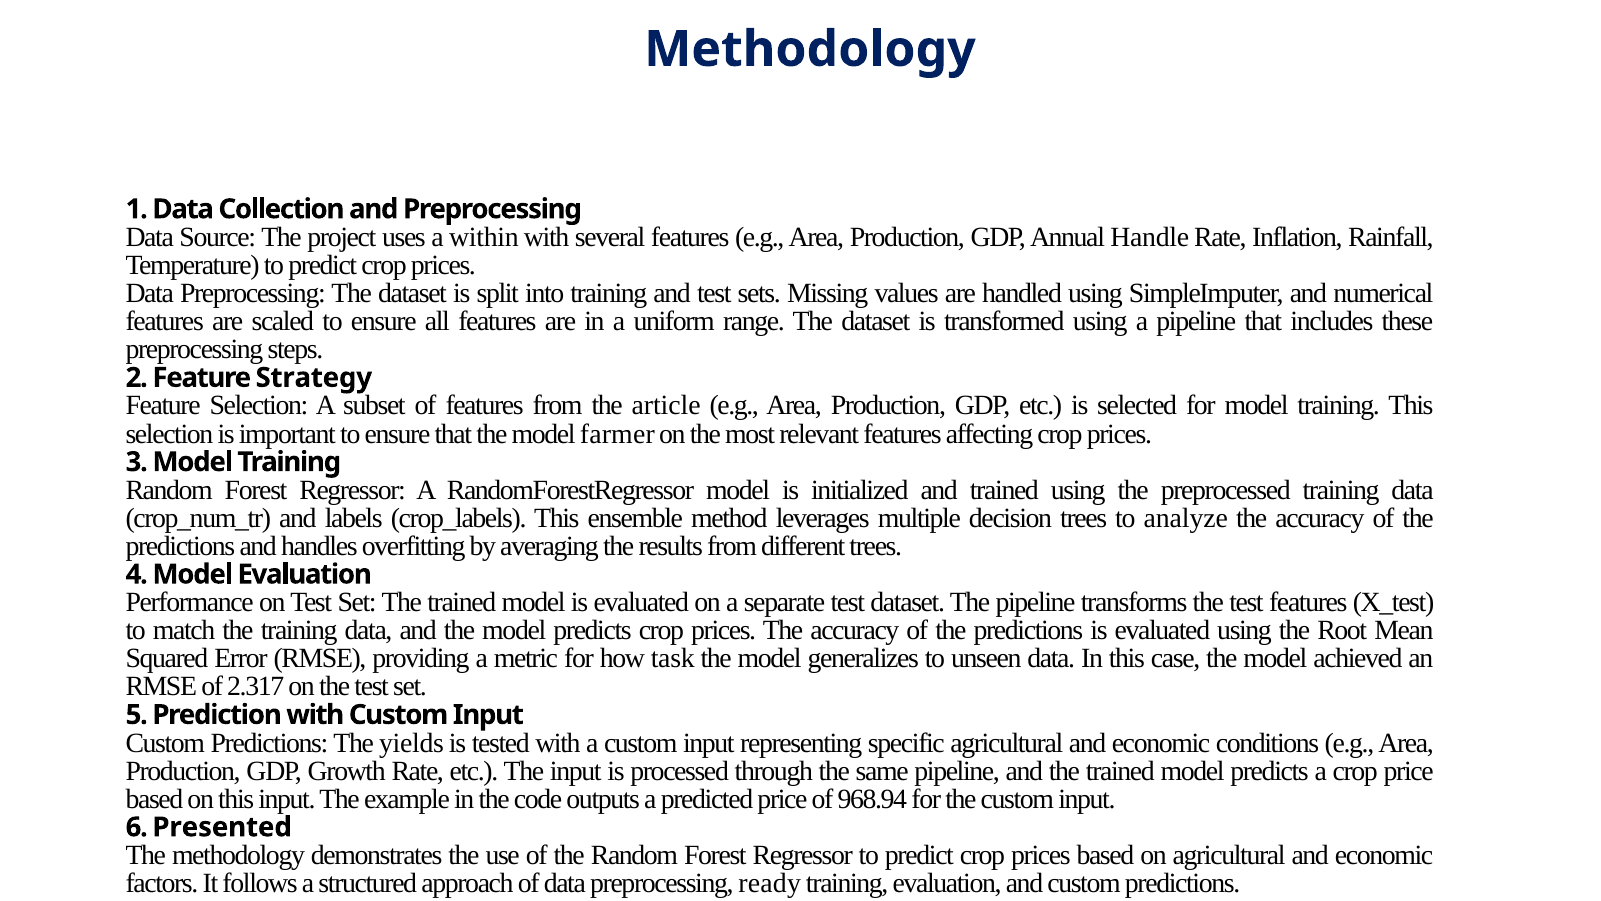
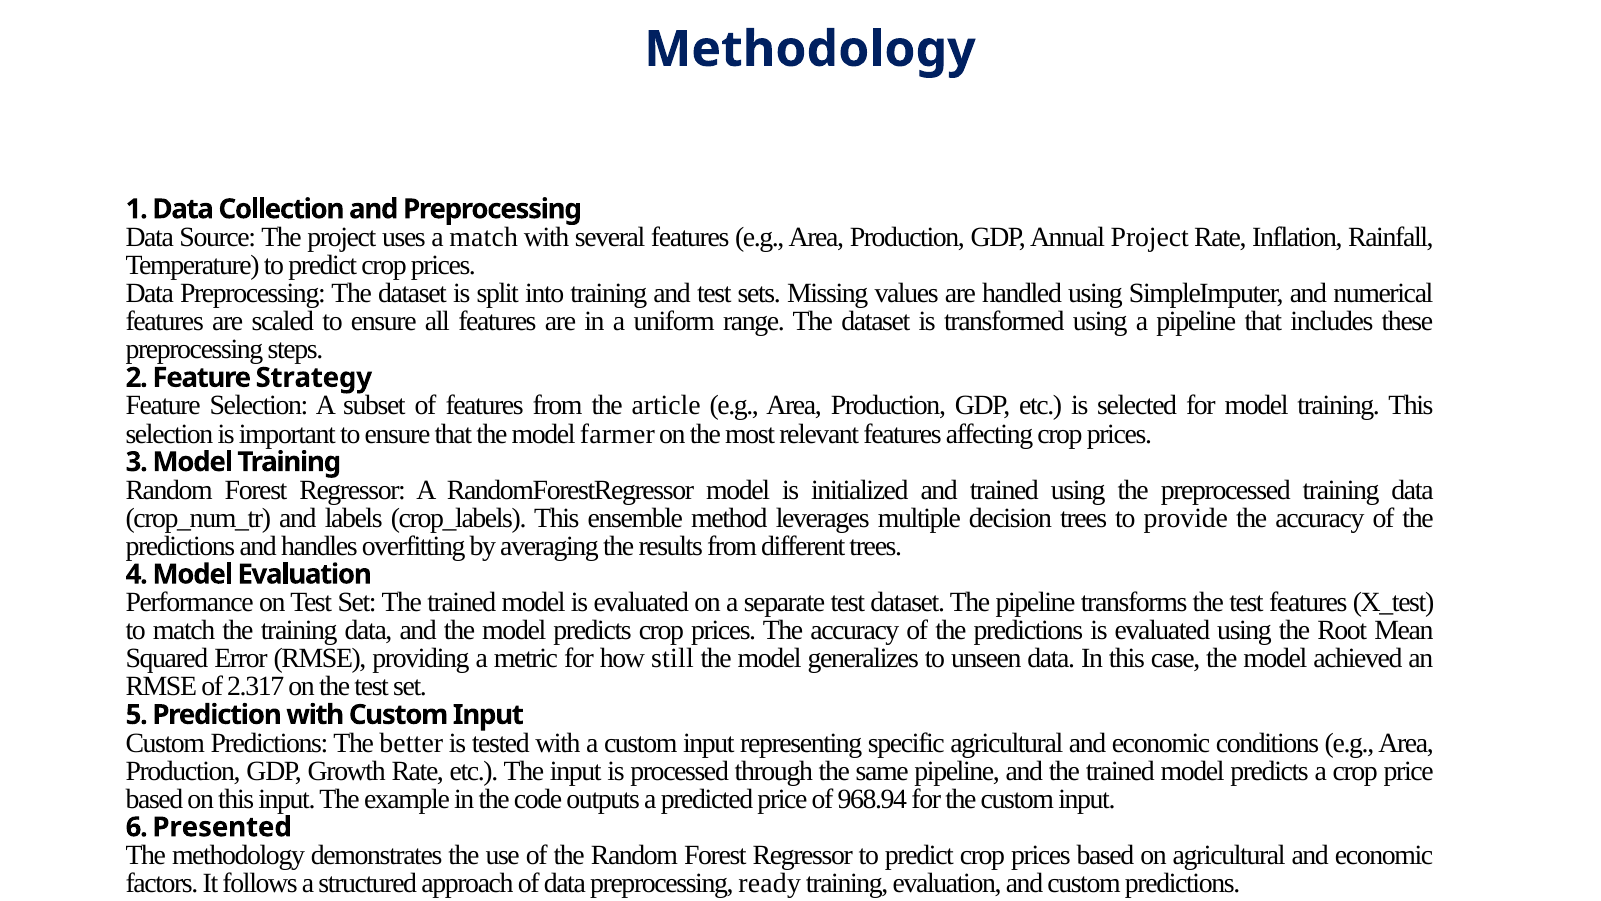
a within: within -> match (484, 237)
Annual Handle: Handle -> Project (1150, 237)
analyze: analyze -> provide (1186, 518)
task: task -> still (672, 658)
yields: yields -> better (411, 743)
